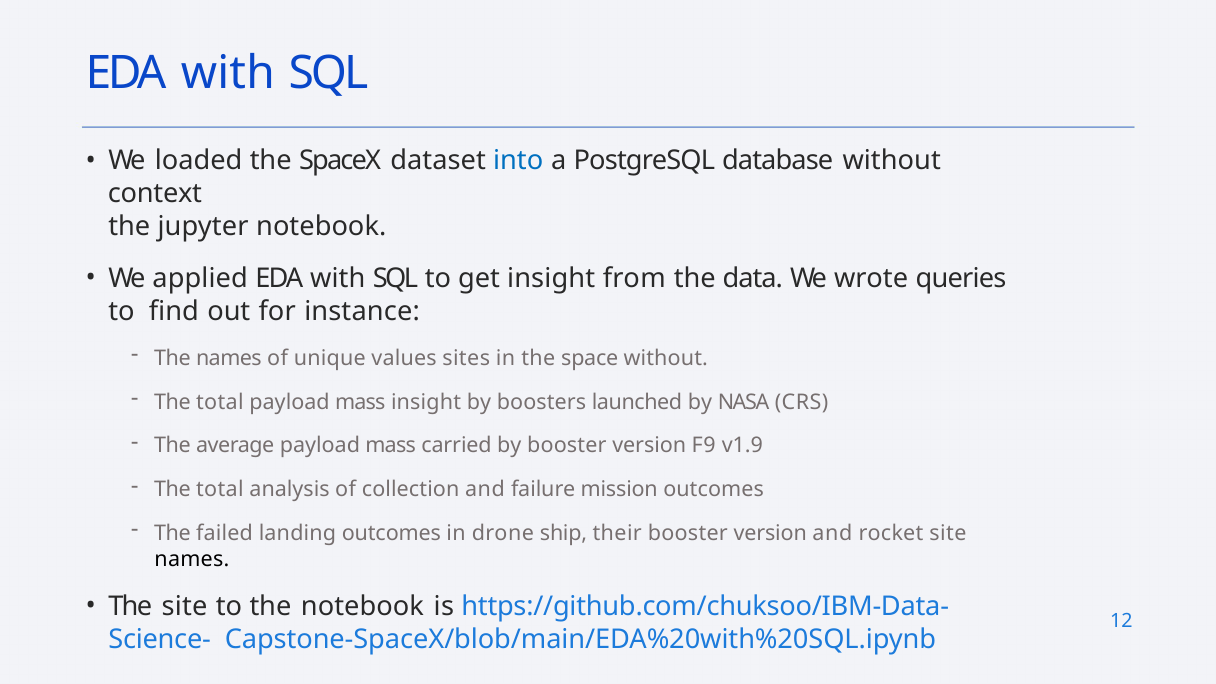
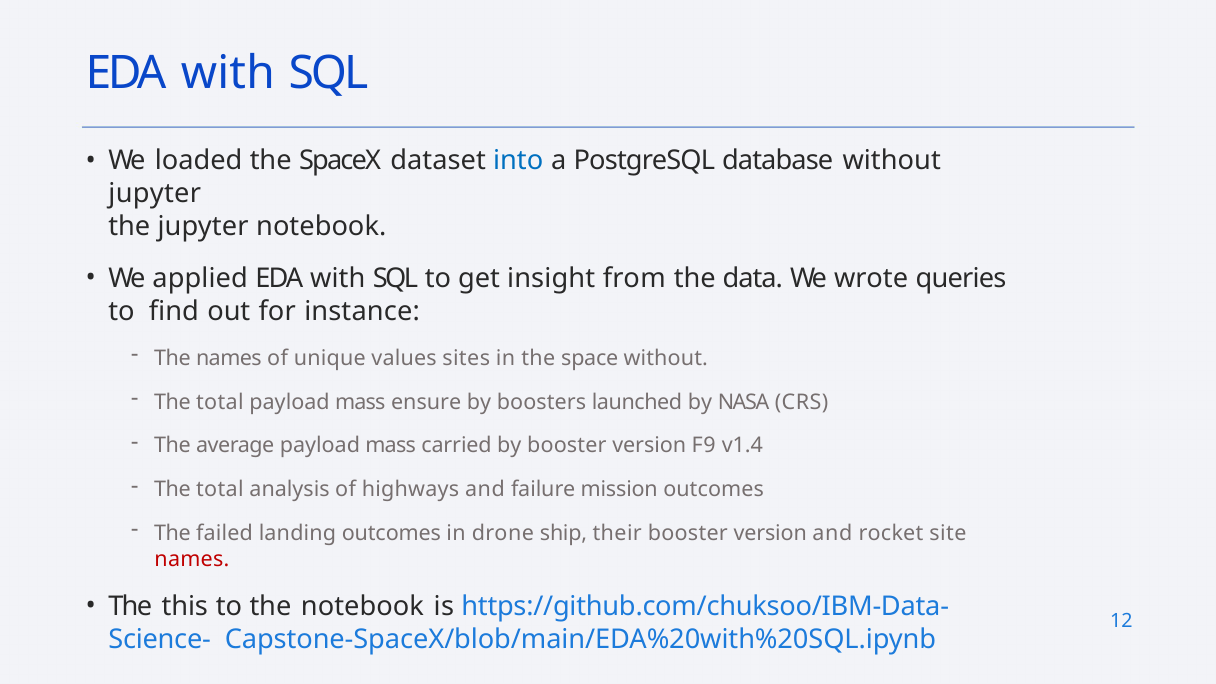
context: context -> jupyter (155, 194)
mass insight: insight -> ensure (426, 402)
v1.9: v1.9 -> v1.4 (742, 446)
collection: collection -> highways (411, 489)
names colour: black -> red (192, 559)
The site: site -> this (185, 606)
